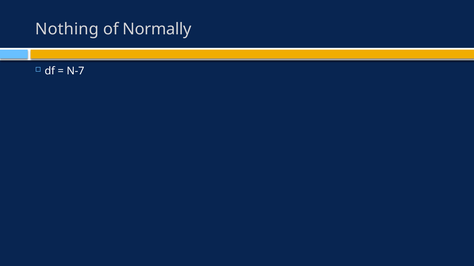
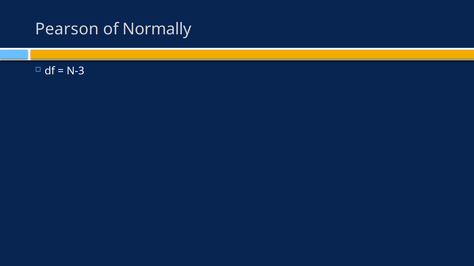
Nothing: Nothing -> Pearson (67, 29)
N-7: N-7 -> N-3 (75, 71)
